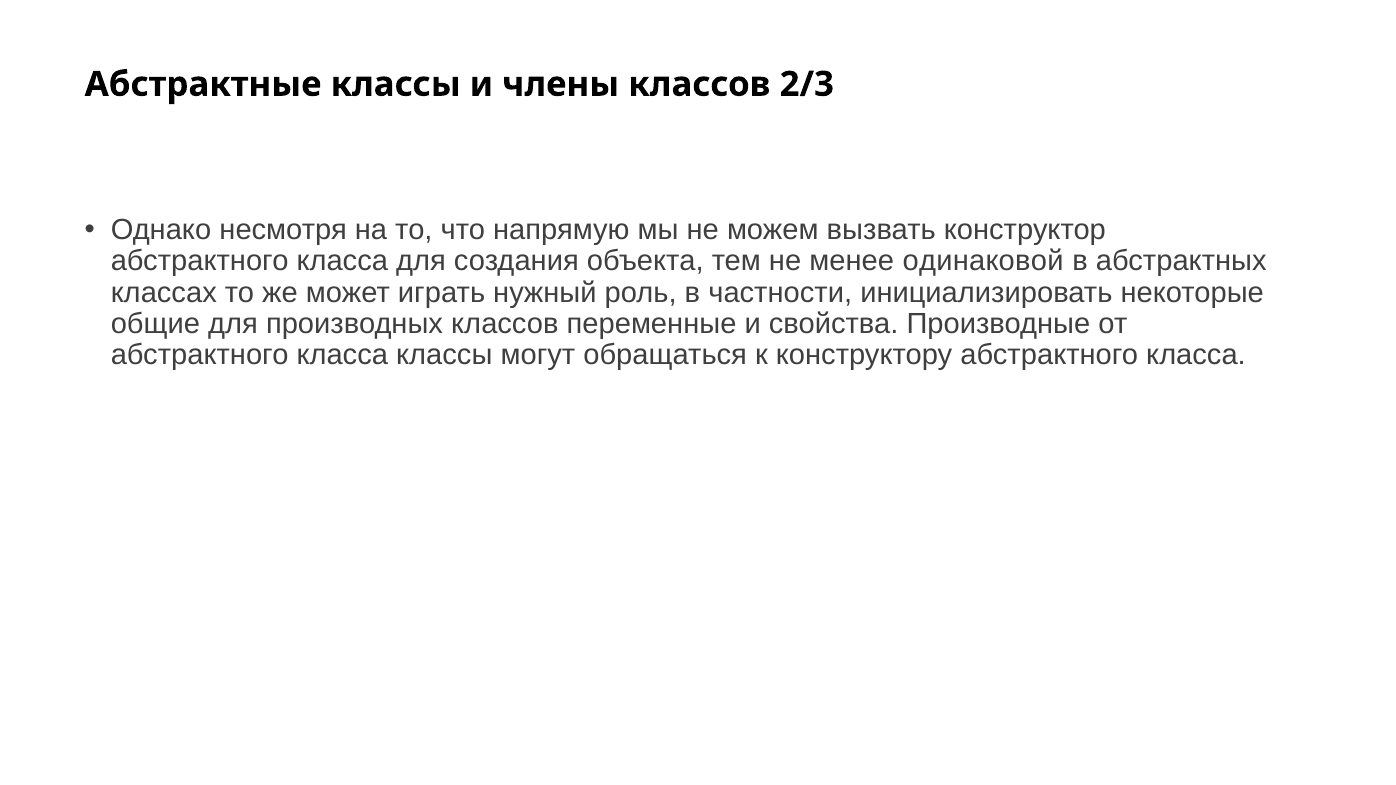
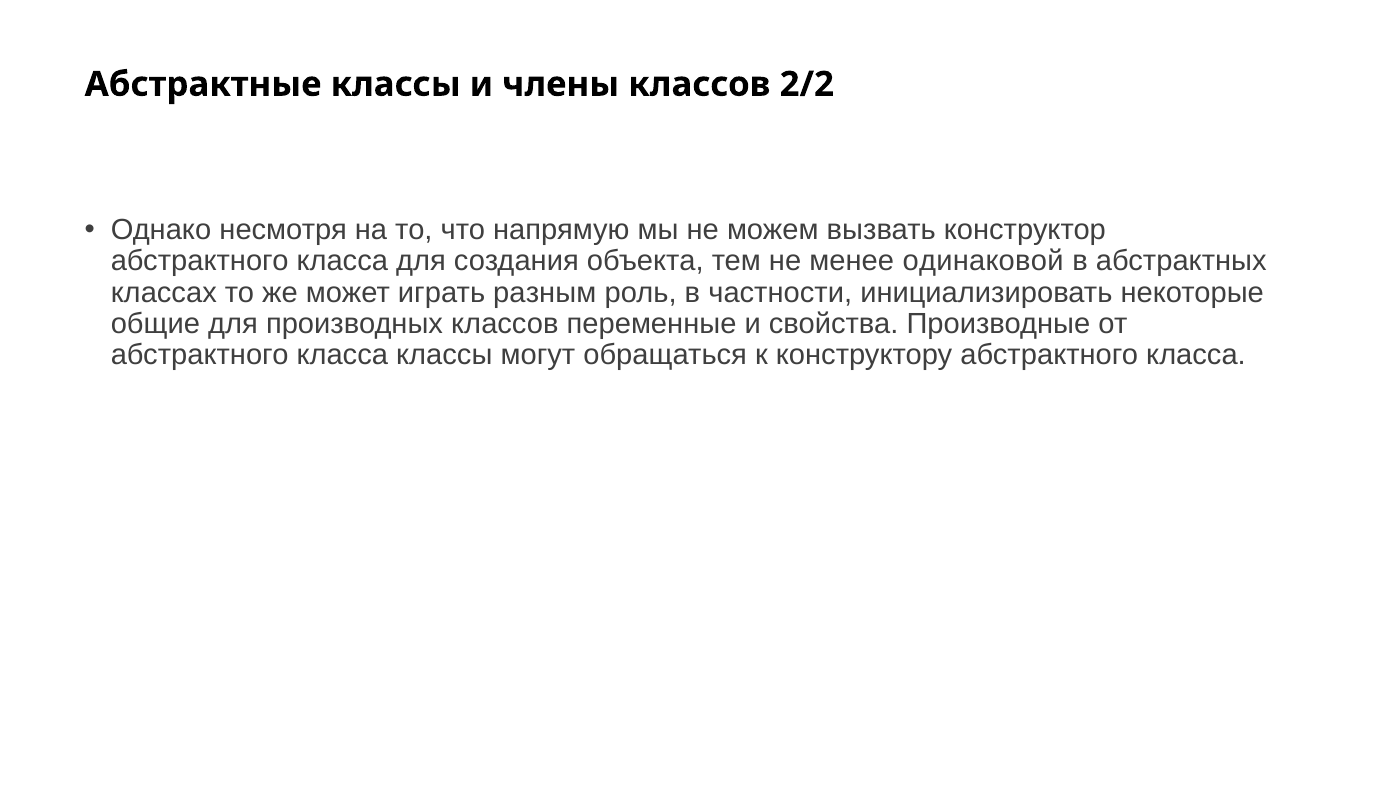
2/3: 2/3 -> 2/2 (807, 84)
нужный: нужный -> разным (545, 293)
